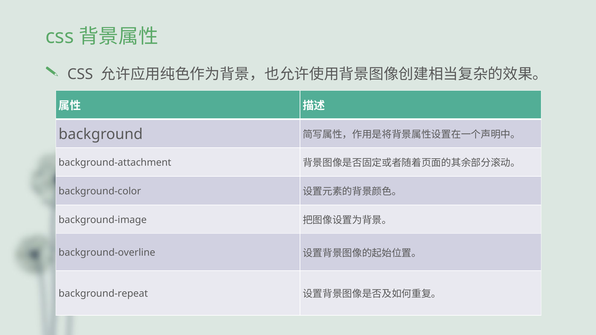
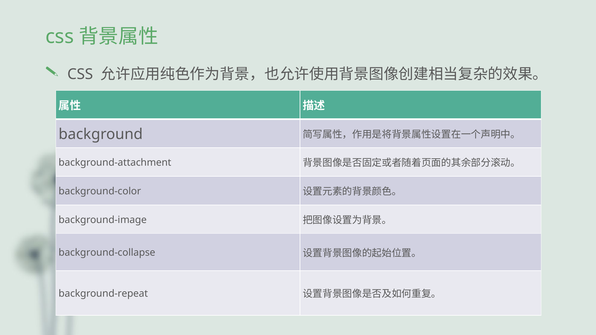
background-overline: background-overline -> background-collapse (107, 253)
